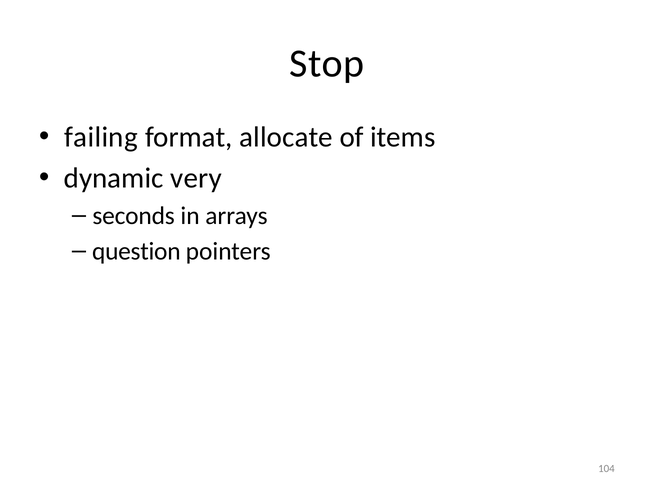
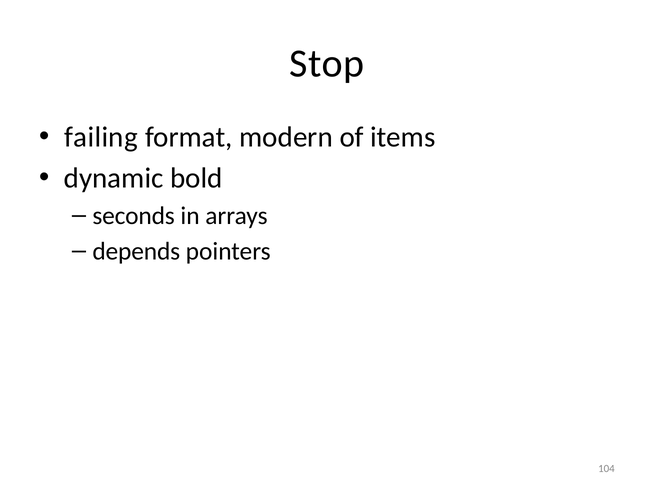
allocate: allocate -> modern (286, 137)
very: very -> bold (196, 178)
question: question -> depends (136, 251)
